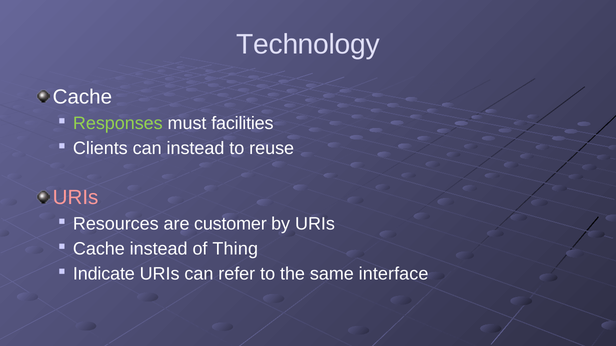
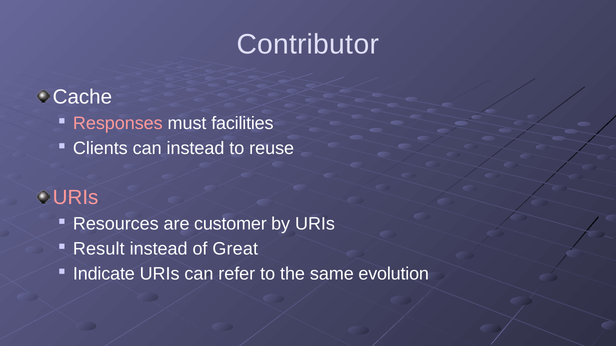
Technology: Technology -> Contributor (308, 45)
Responses colour: light green -> pink (118, 123)
Cache: Cache -> Result (99, 249)
Thing: Thing -> Great (235, 249)
interface: interface -> evolution (394, 274)
